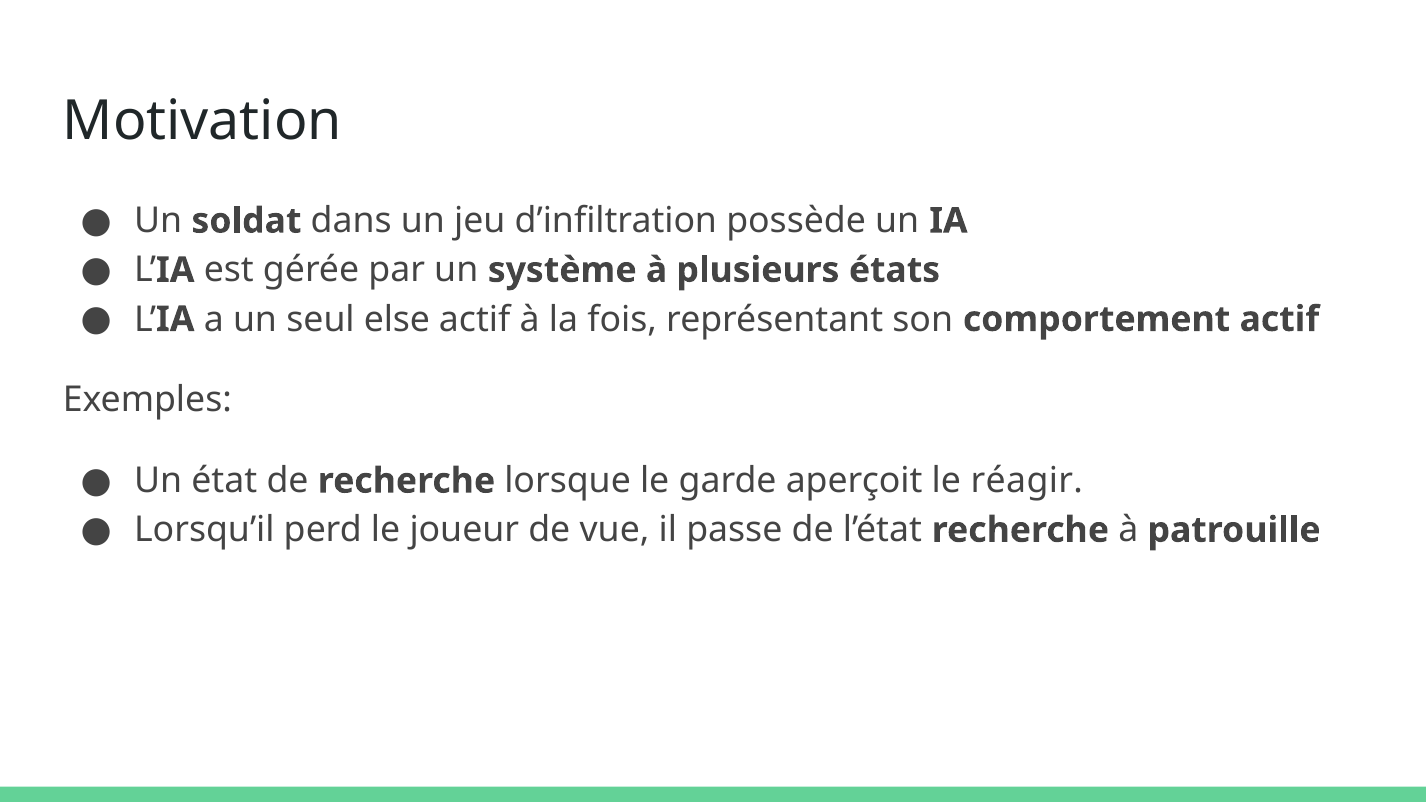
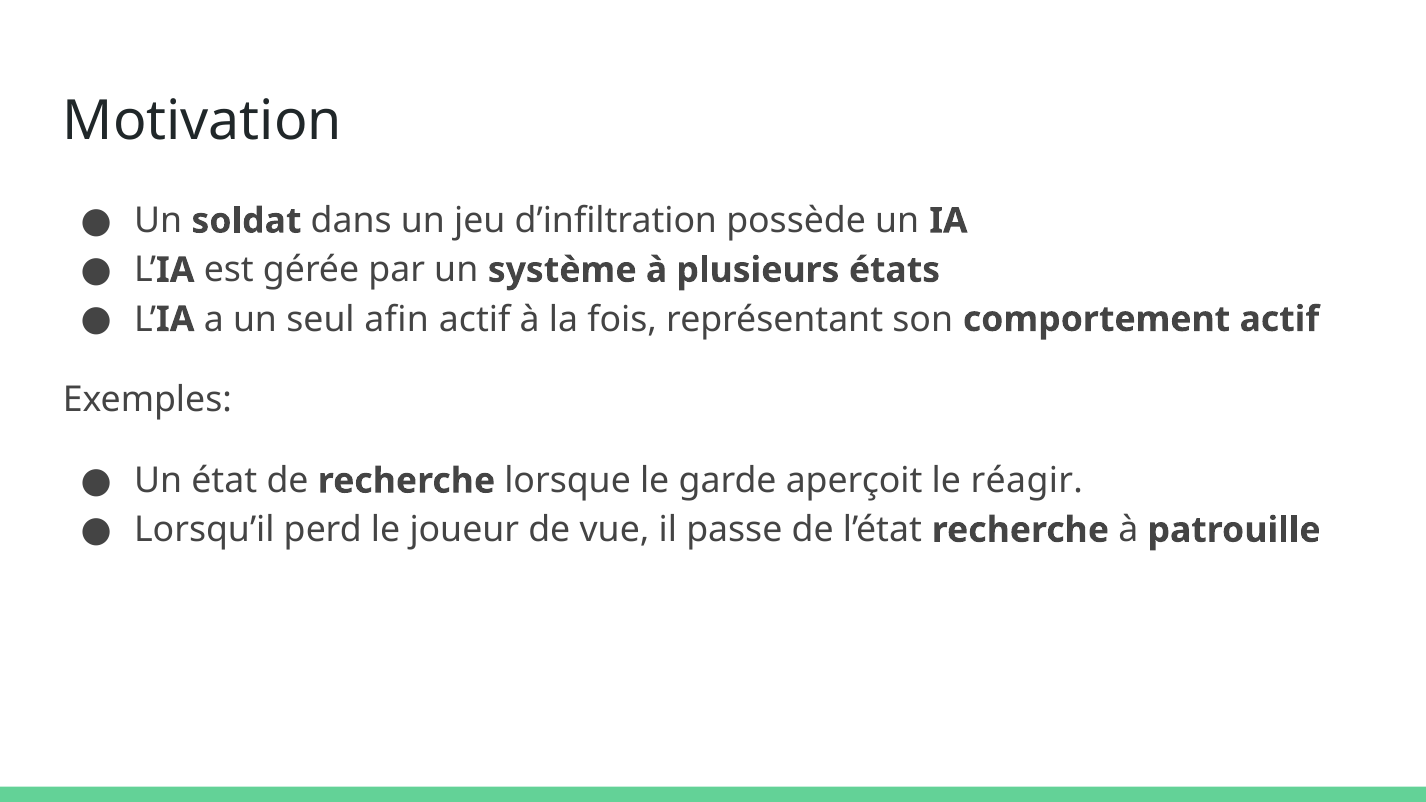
else: else -> afin (397, 319)
